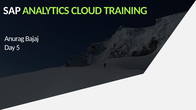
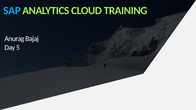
SAP colour: white -> light blue (12, 11)
